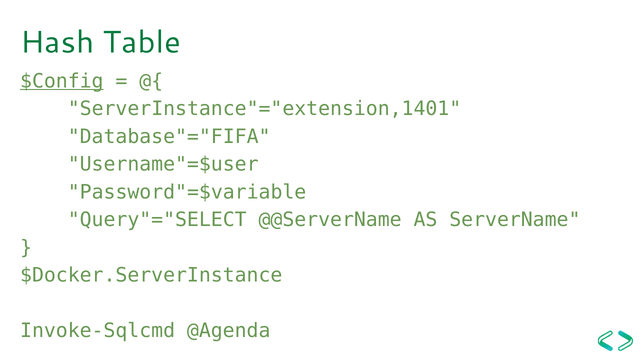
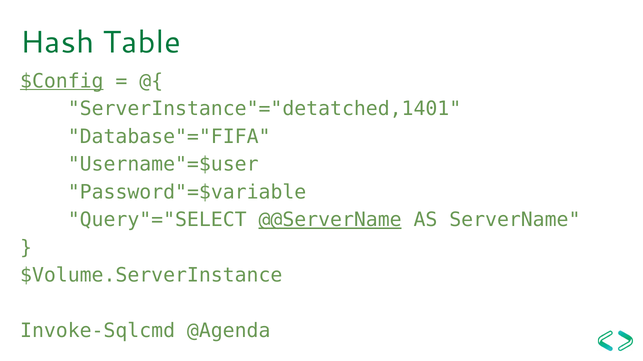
ServerInstance"="extension,1401: ServerInstance"="extension,1401 -> ServerInstance"="detatched,1401 (265, 109)
@@ServerName underline: none -> present (330, 220)
$Docker.ServerInstance: $Docker.ServerInstance -> $Volume.ServerInstance (151, 276)
